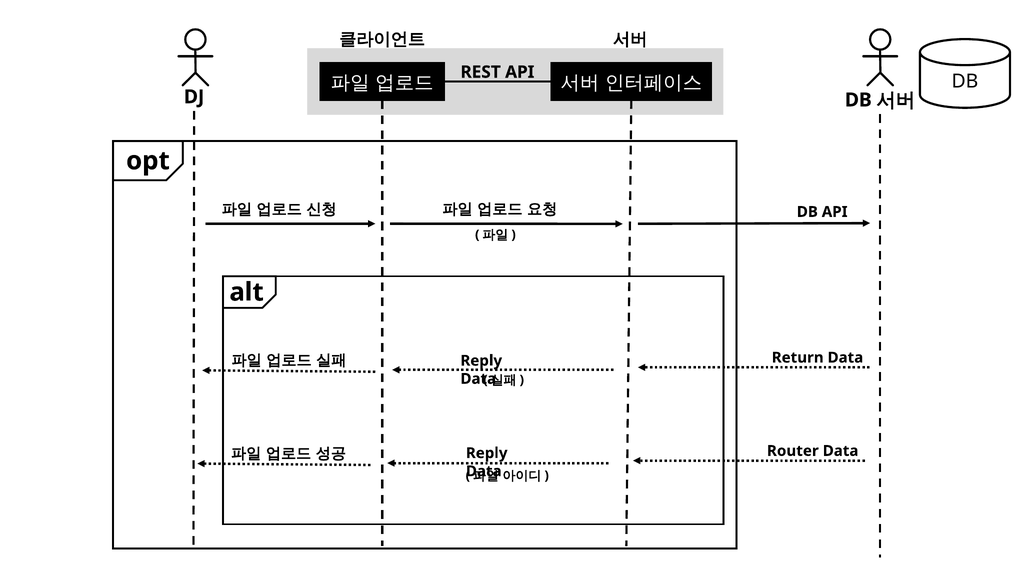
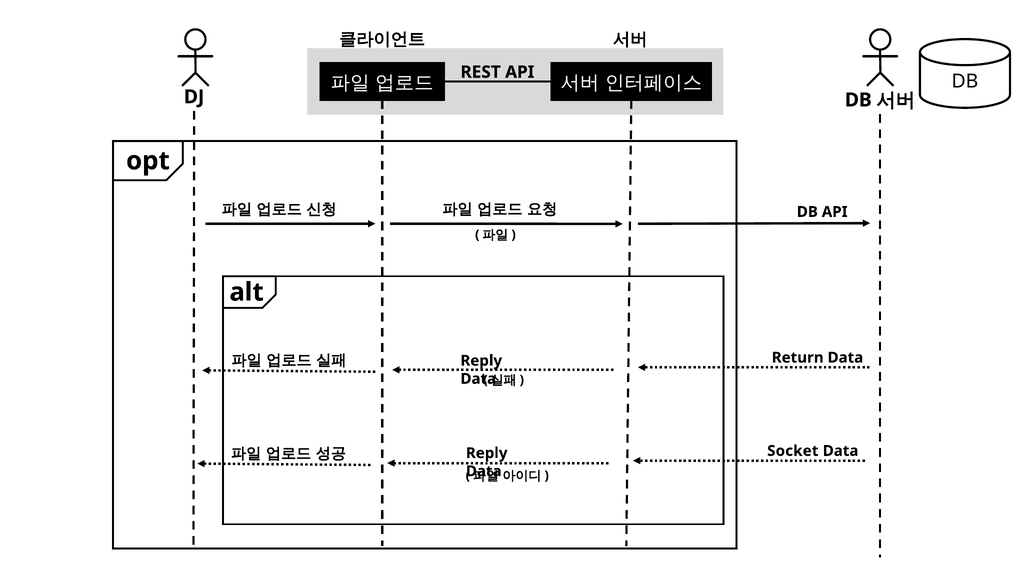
Router: Router -> Socket (793, 451)
